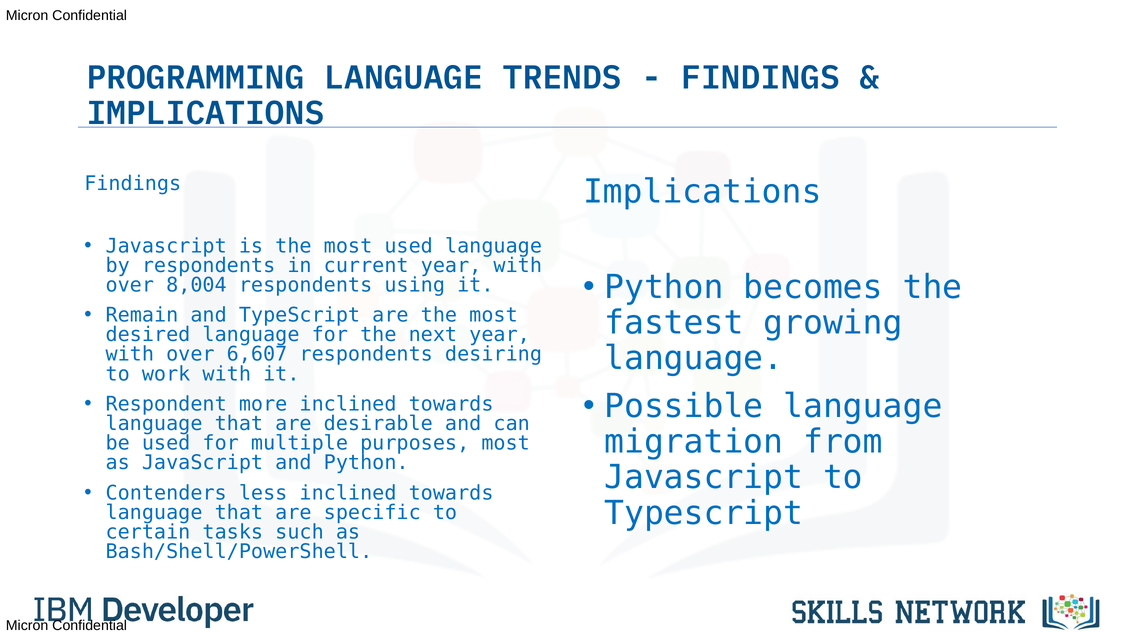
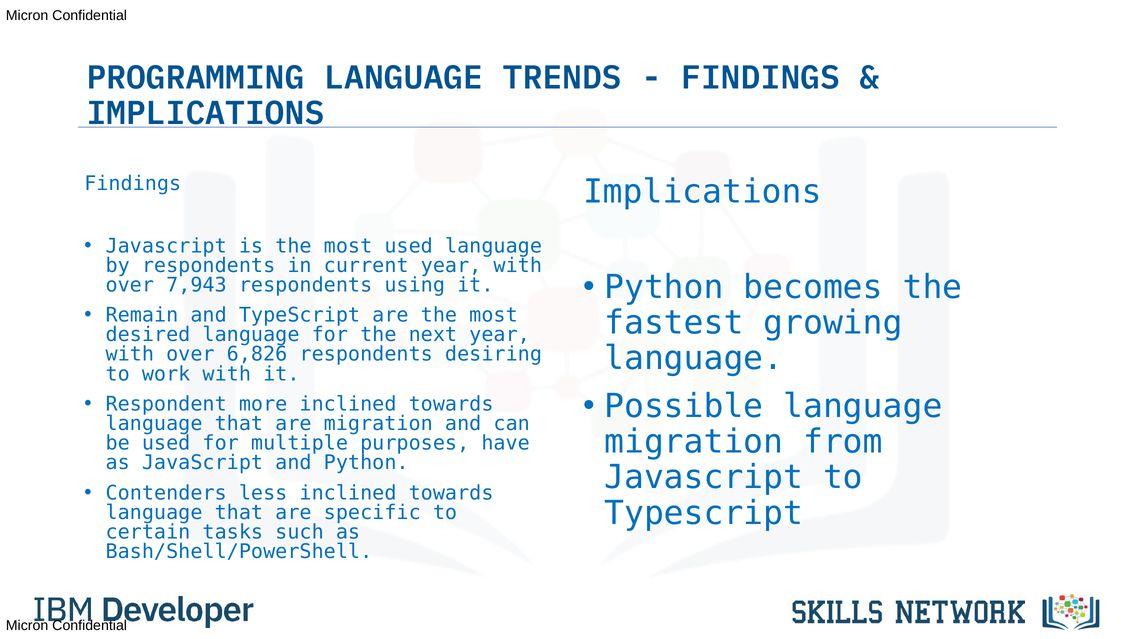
8,004: 8,004 -> 7,943 (196, 285)
6,607: 6,607 -> 6,826 (257, 354)
are desirable: desirable -> migration (378, 423)
purposes most: most -> have (506, 443)
